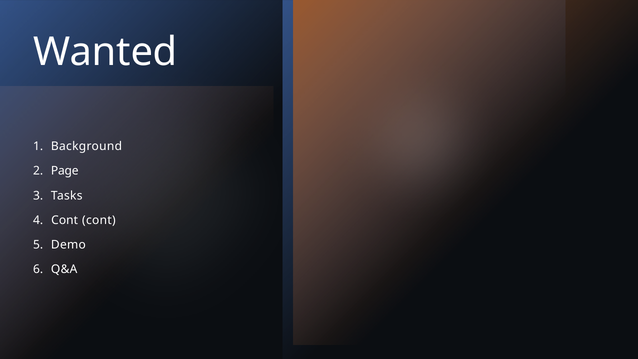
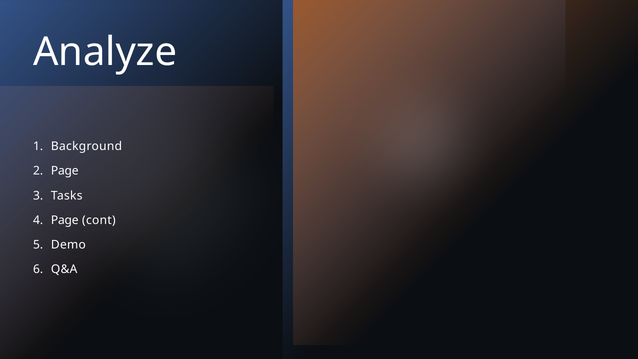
Wanted: Wanted -> Analyze (105, 52)
Cont: Cont -> Page (65, 220)
